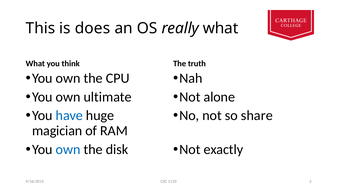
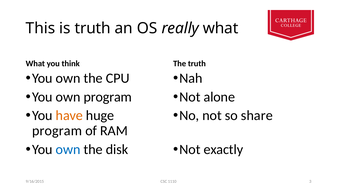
is does: does -> truth (93, 28)
own ultimate: ultimate -> program (108, 97)
have colour: blue -> orange (69, 115)
magician: magician -> program (57, 130)
